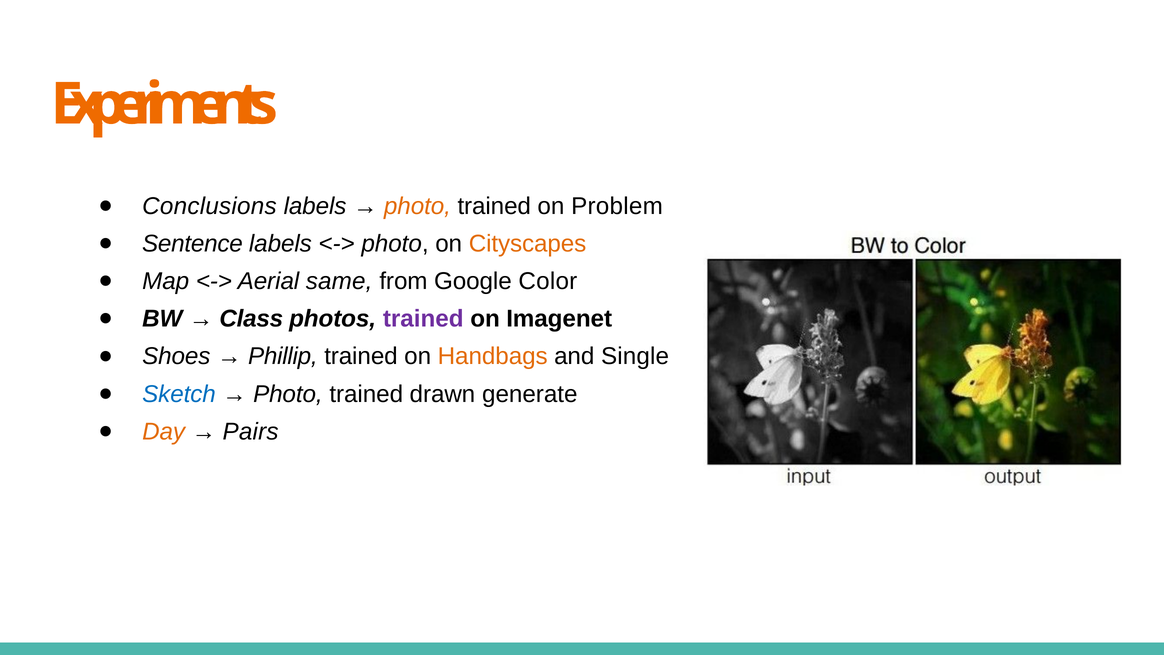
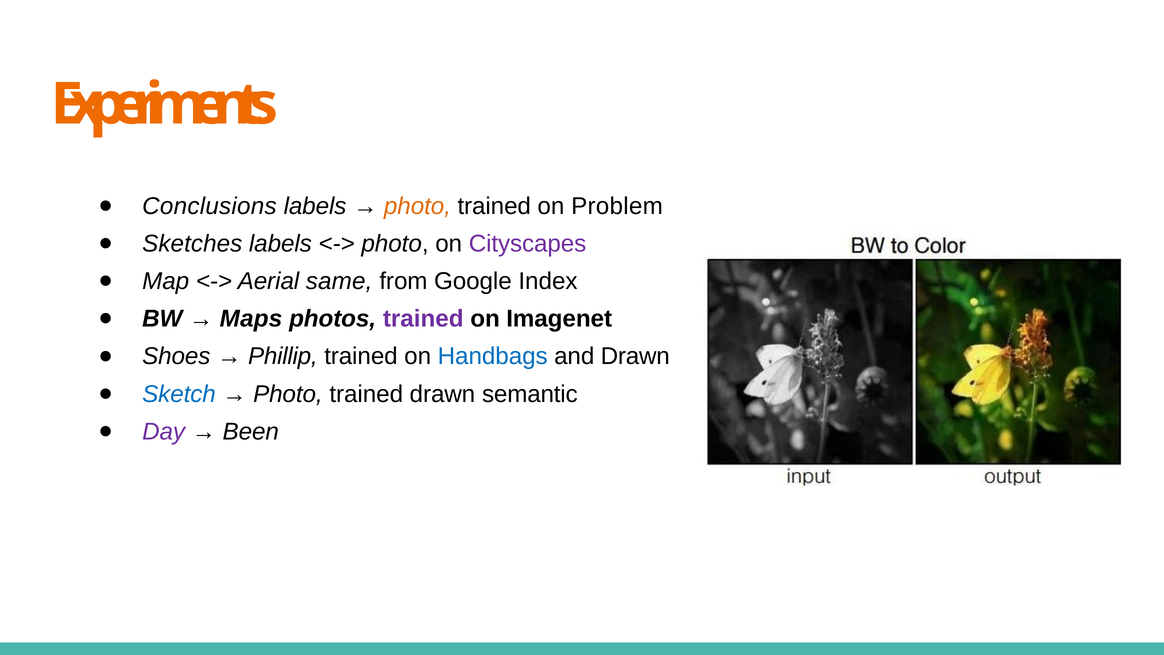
Sentence: Sentence -> Sketches (192, 244)
Cityscapes colour: orange -> purple (528, 244)
Color: Color -> Index (548, 281)
Class: Class -> Maps (251, 319)
Handbags colour: orange -> blue (493, 356)
and Single: Single -> Drawn (635, 356)
generate: generate -> semantic (530, 394)
Day colour: orange -> purple (164, 432)
Pairs: Pairs -> Been (251, 432)
